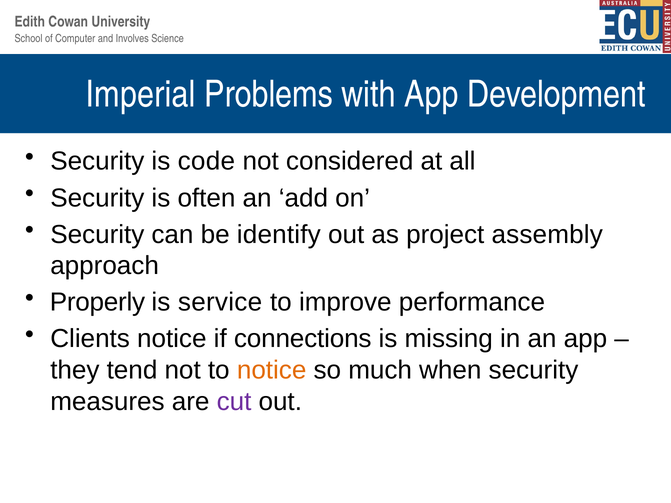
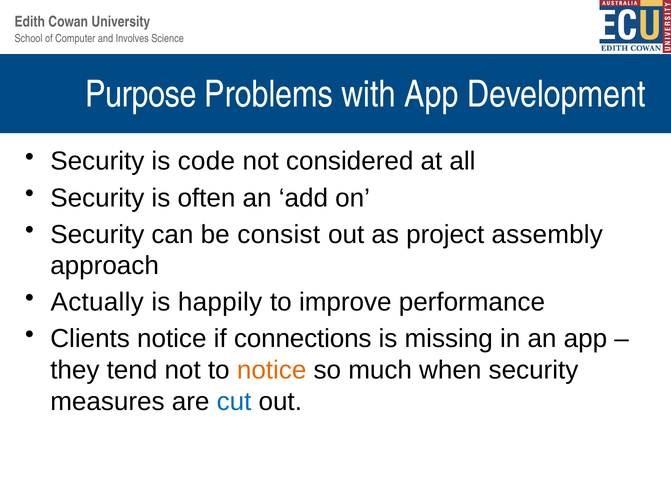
Imperial: Imperial -> Purpose (141, 95)
identify: identify -> consist (279, 235)
Properly: Properly -> Actually (97, 302)
service: service -> happily (220, 302)
cut colour: purple -> blue (234, 402)
